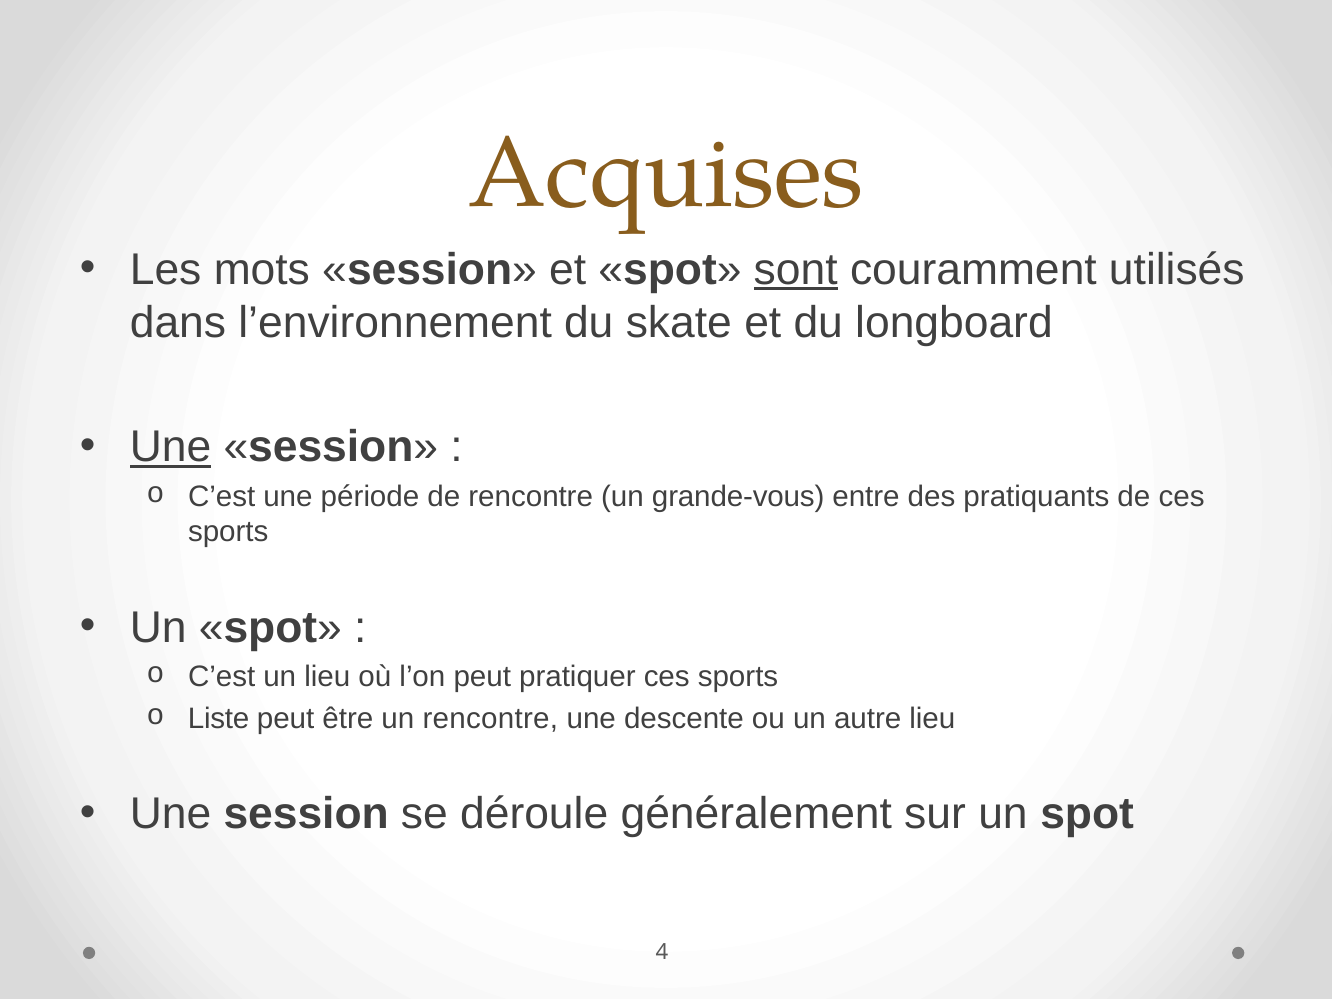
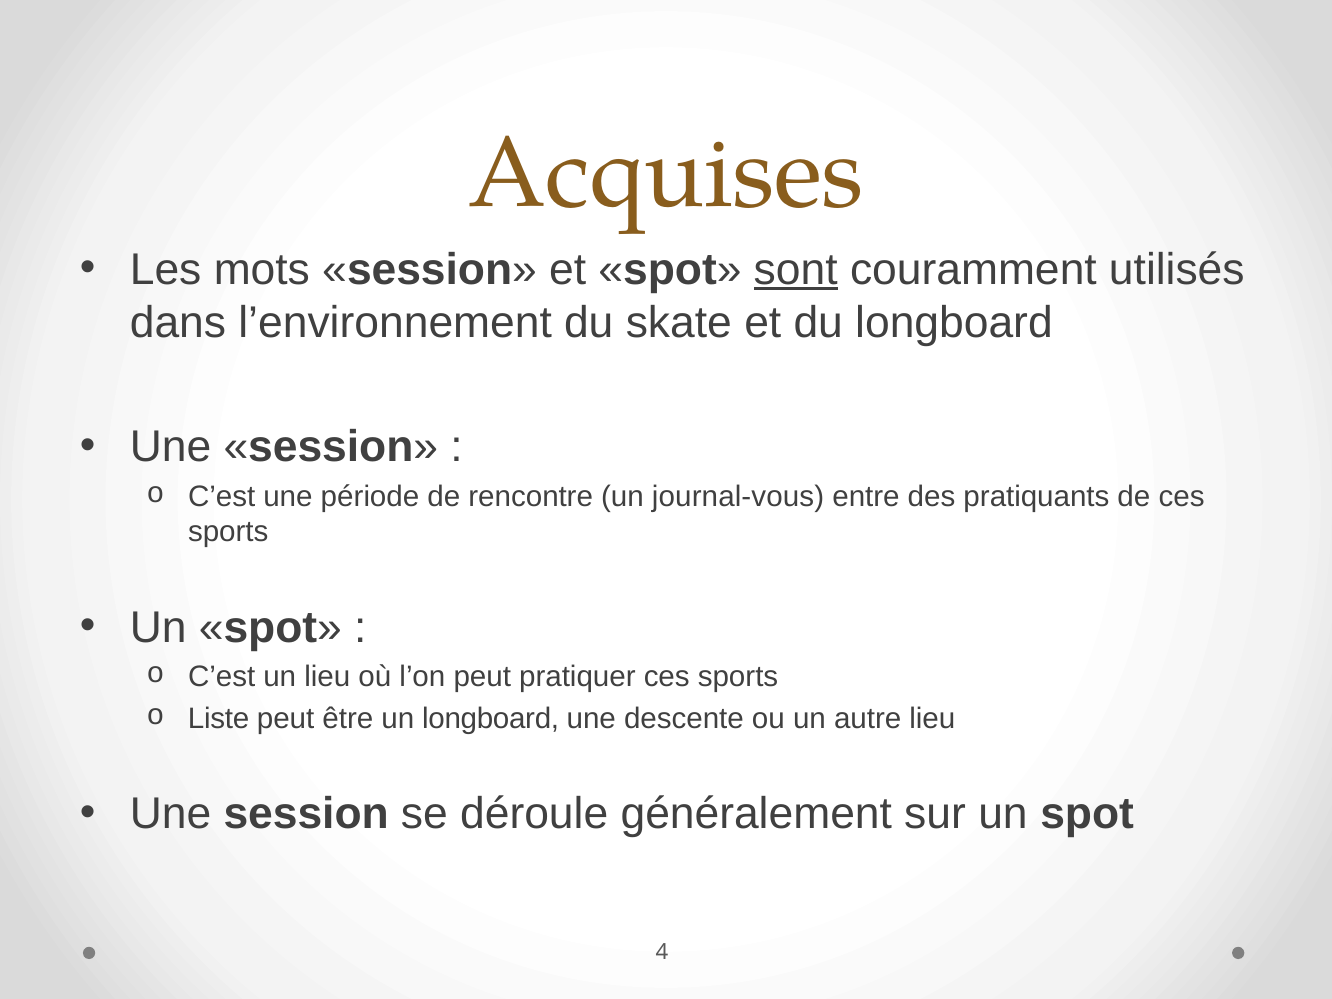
Une underline: present -> none (171, 447)
grande-vous: grande-vous -> journal-vous (738, 496)
un rencontre: rencontre -> longboard (491, 718)
